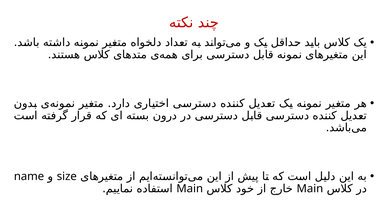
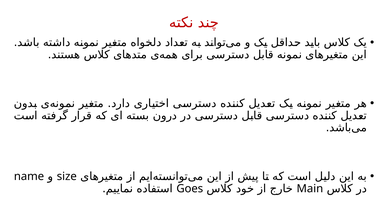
Main: Main -> Goes (190, 189)
